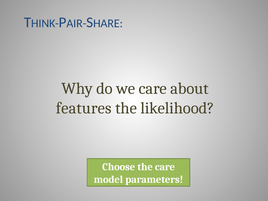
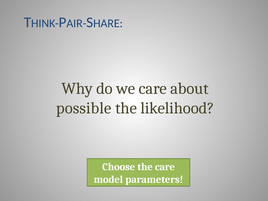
features: features -> possible (84, 108)
